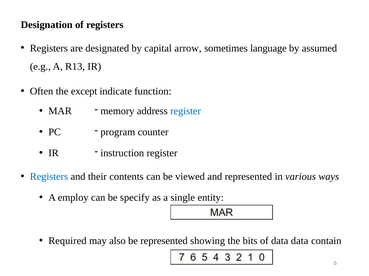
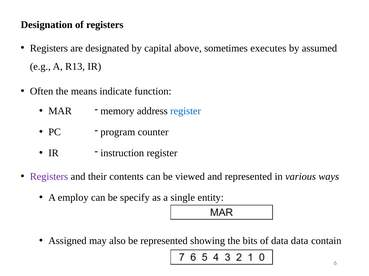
arrow: arrow -> above (188, 48)
language: language -> executes (268, 48)
except: except -> means (84, 91)
Registers colour: blue -> purple (49, 177)
Required: Required -> Assigned (67, 241)
